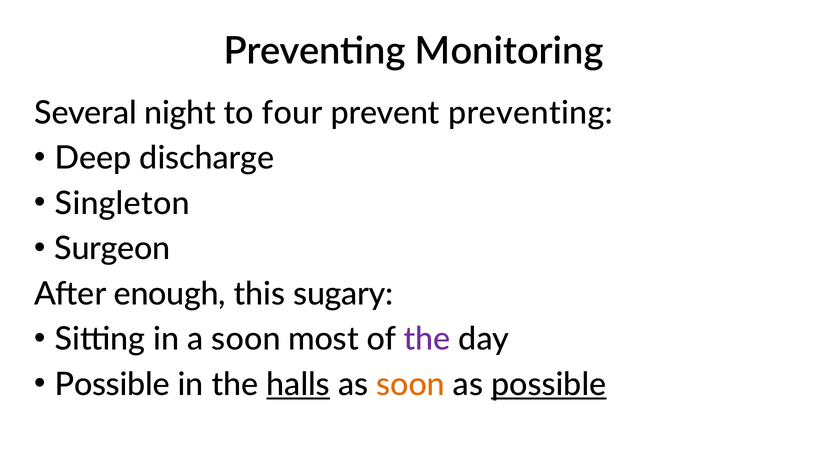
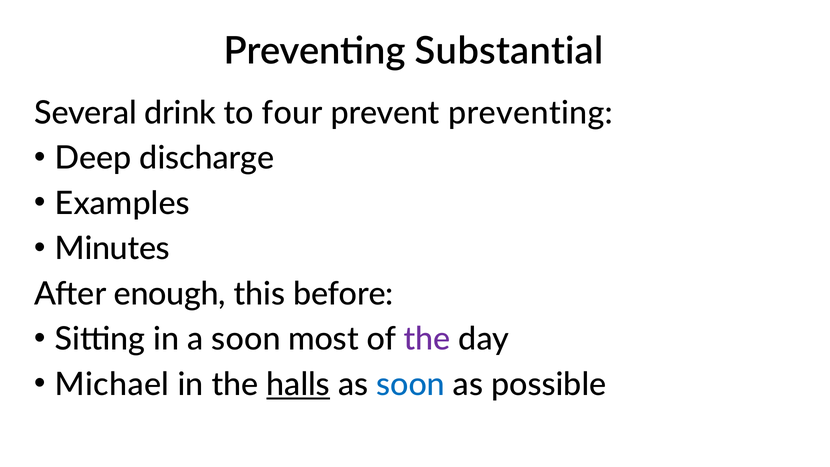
Monitoring: Monitoring -> Substantial (509, 51)
night: night -> drink (180, 113)
Singleton: Singleton -> Examples (122, 203)
Surgeon: Surgeon -> Minutes (112, 249)
sugary: sugary -> before (343, 294)
Possible: Possible -> Michael (112, 384)
soon colour: orange -> blue (411, 384)
possible underline: present -> none (549, 384)
